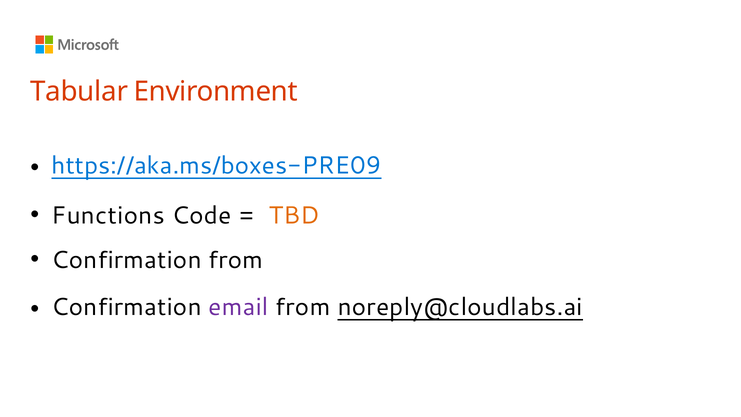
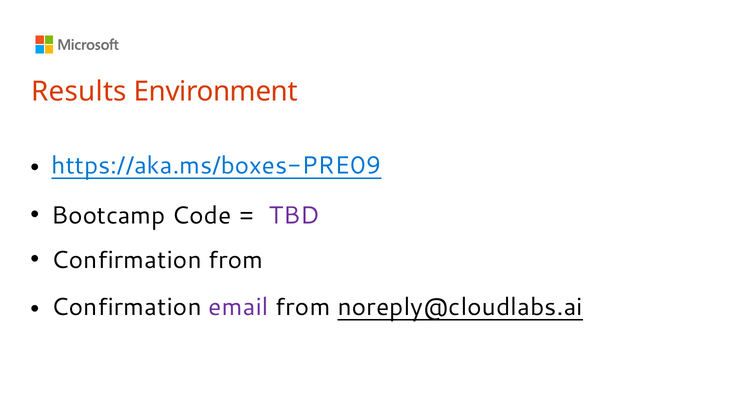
Tabular: Tabular -> Results (79, 92)
Functions: Functions -> Bootcamp (108, 215)
TBD colour: orange -> purple (294, 215)
